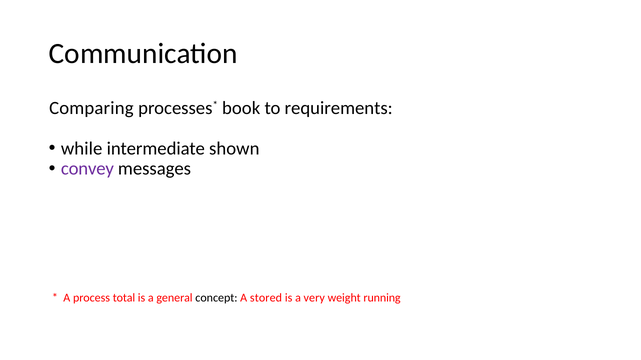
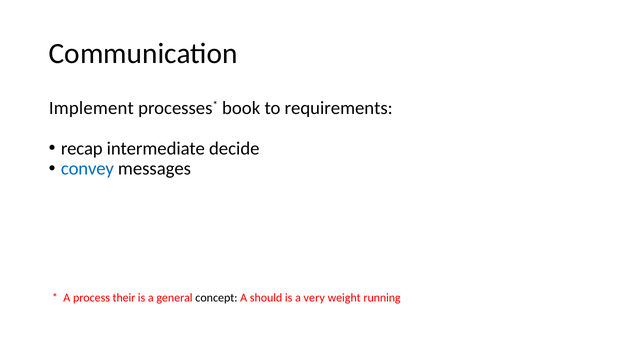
Comparing: Comparing -> Implement (91, 108)
while: while -> recap (82, 149)
shown: shown -> decide (234, 149)
convey colour: purple -> blue (87, 169)
total: total -> their (124, 298)
stored: stored -> should (266, 298)
